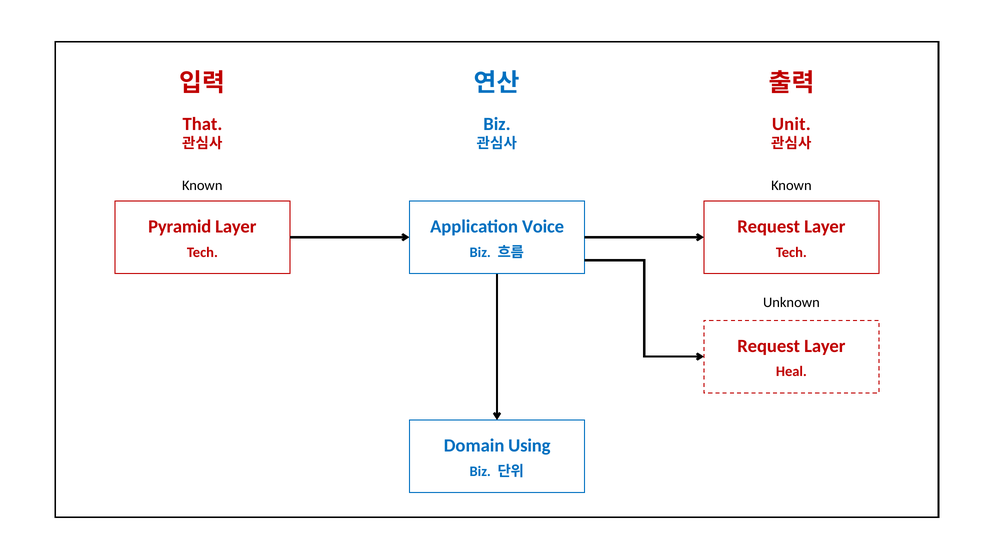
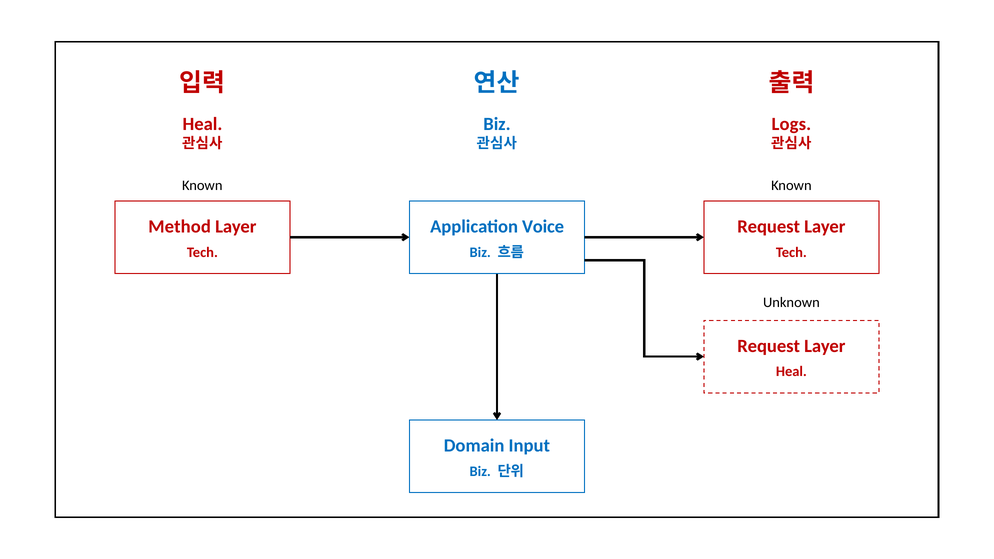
That: That -> Heal (202, 124)
Unit: Unit -> Logs (791, 124)
Pyramid: Pyramid -> Method (180, 227)
Using: Using -> Input (529, 446)
